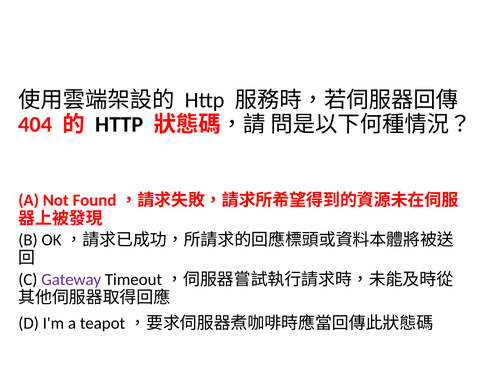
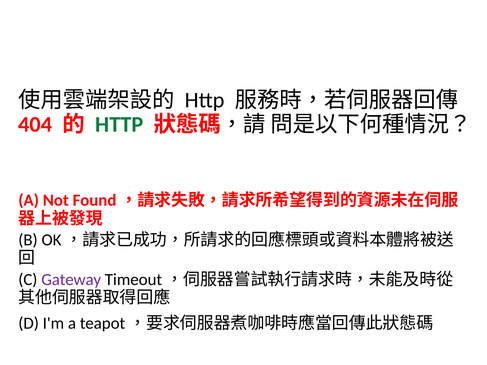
HTTP colour: black -> green (119, 124)
